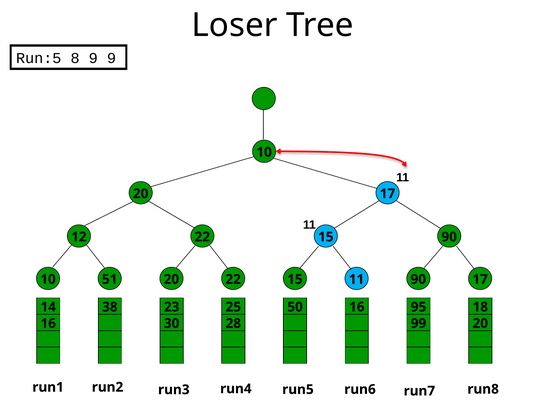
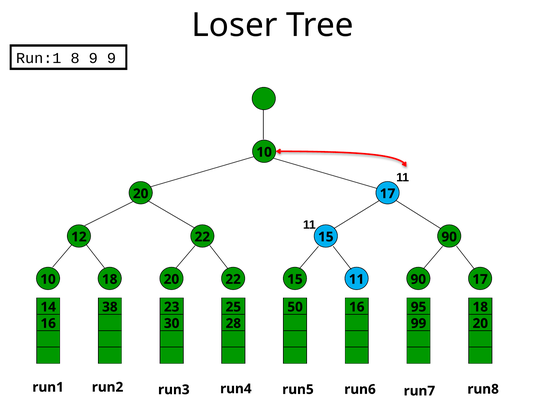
Run:5: Run:5 -> Run:1 (39, 58)
10 51: 51 -> 18 (110, 279)
